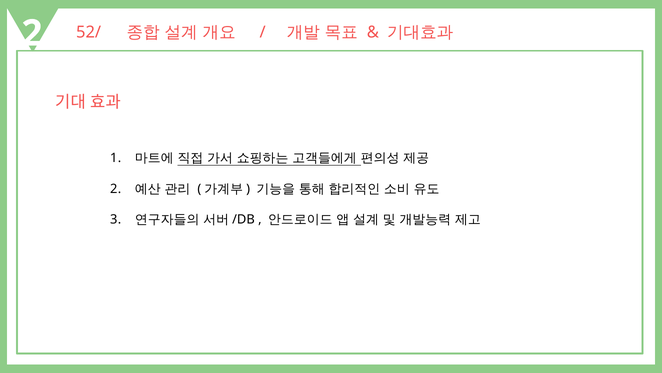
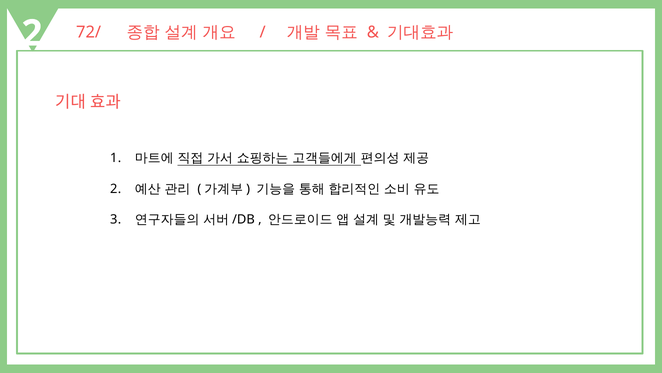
52/: 52/ -> 72/ (89, 32)
